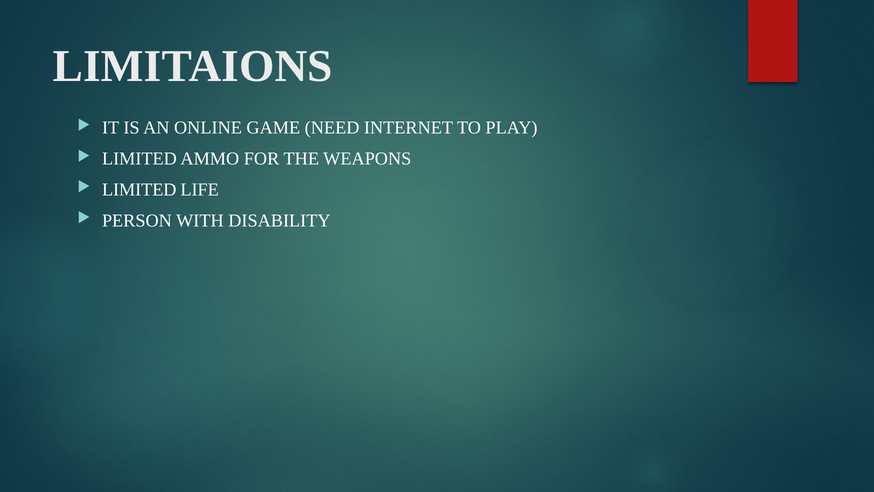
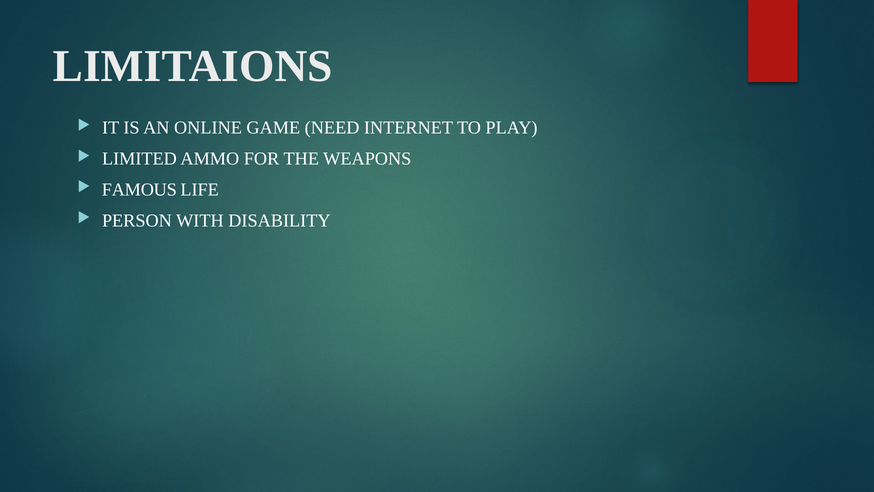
LIMITED: LIMITED -> FAMOUS (139, 190)
